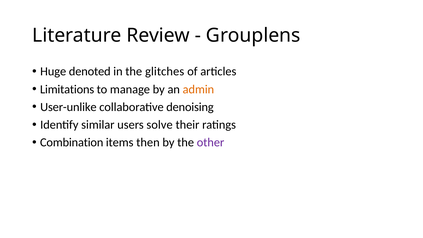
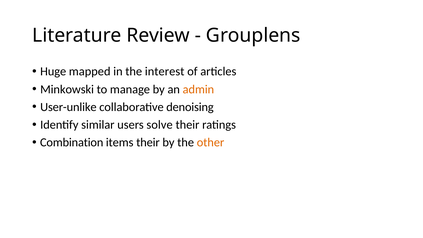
denoted: denoted -> mapped (90, 72)
glitches: glitches -> interest (165, 72)
Limitations: Limitations -> Minkowski (67, 89)
items then: then -> their (148, 142)
other colour: purple -> orange (211, 142)
